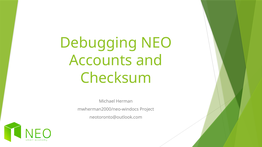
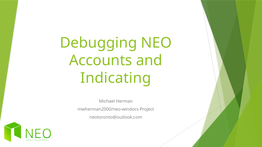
Checksum: Checksum -> Indicating (116, 78)
